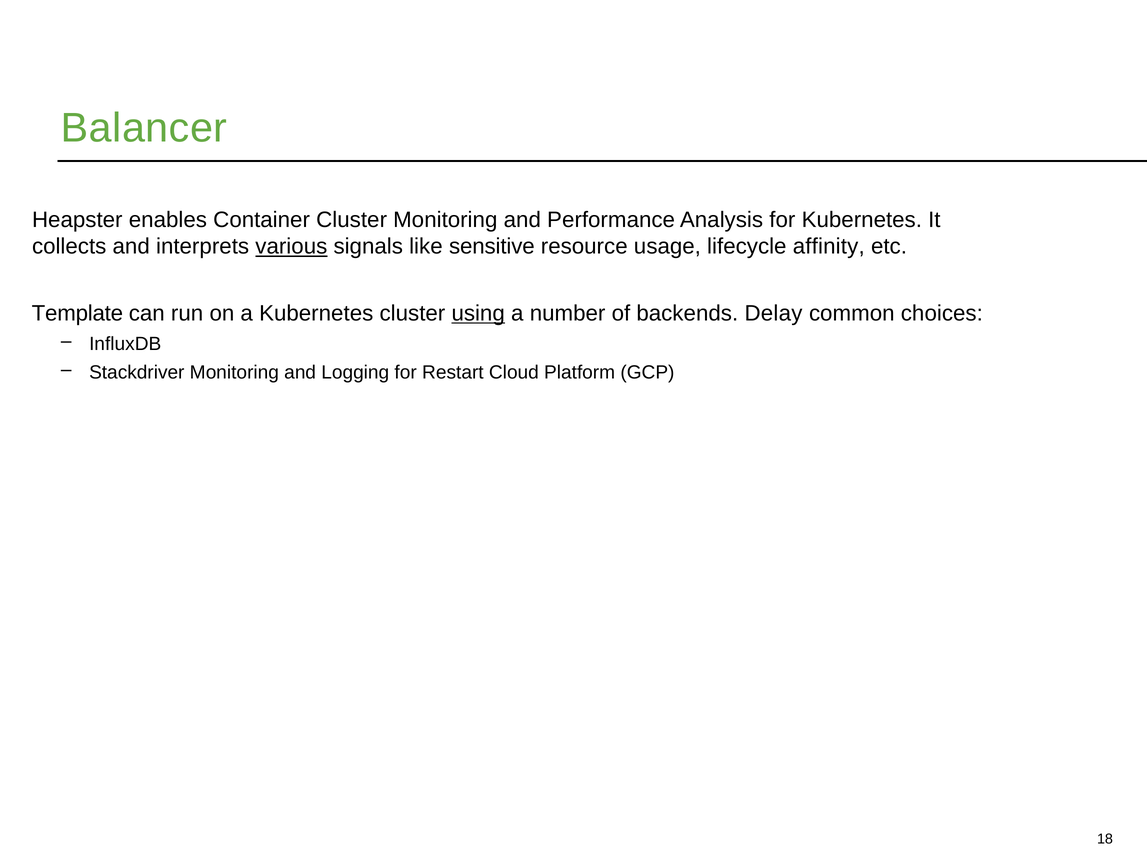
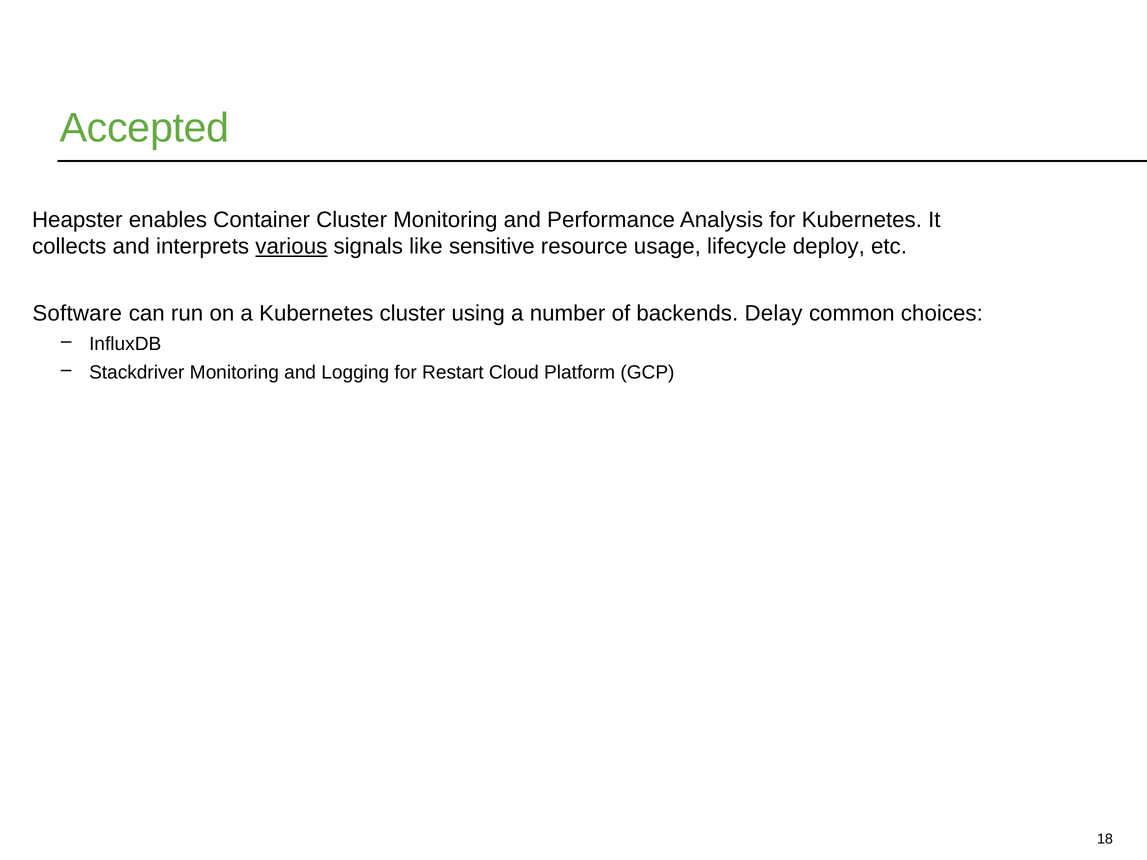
Balancer: Balancer -> Accepted (145, 128)
affinity: affinity -> deploy (829, 247)
Template: Template -> Software (77, 314)
using underline: present -> none (478, 314)
